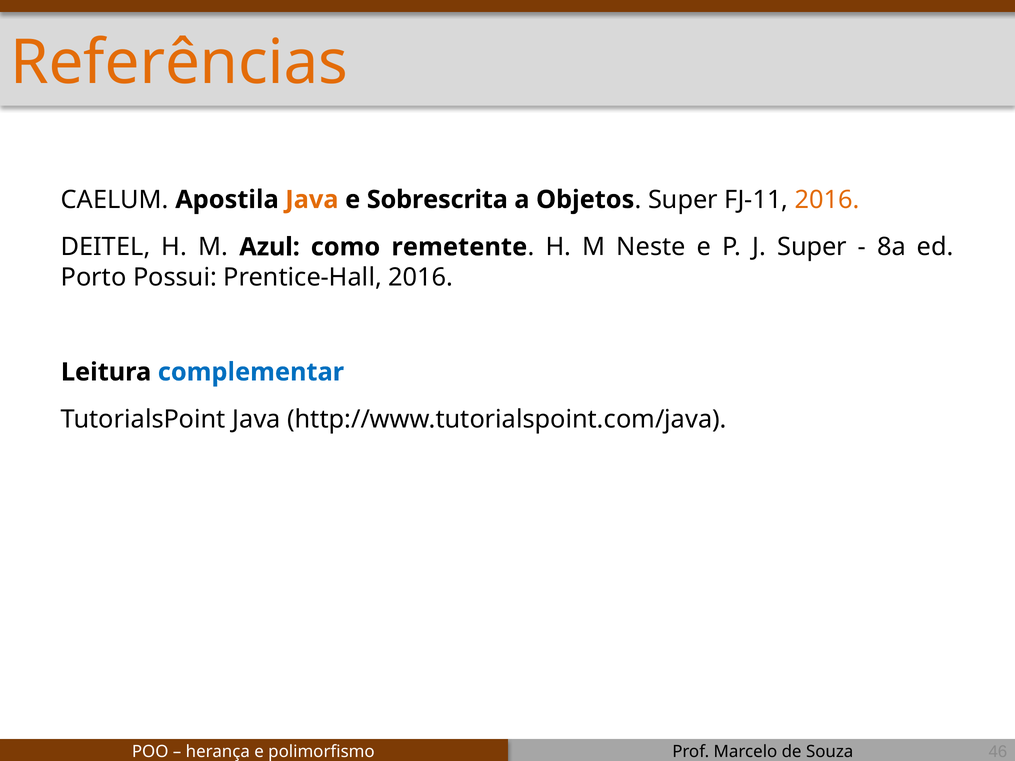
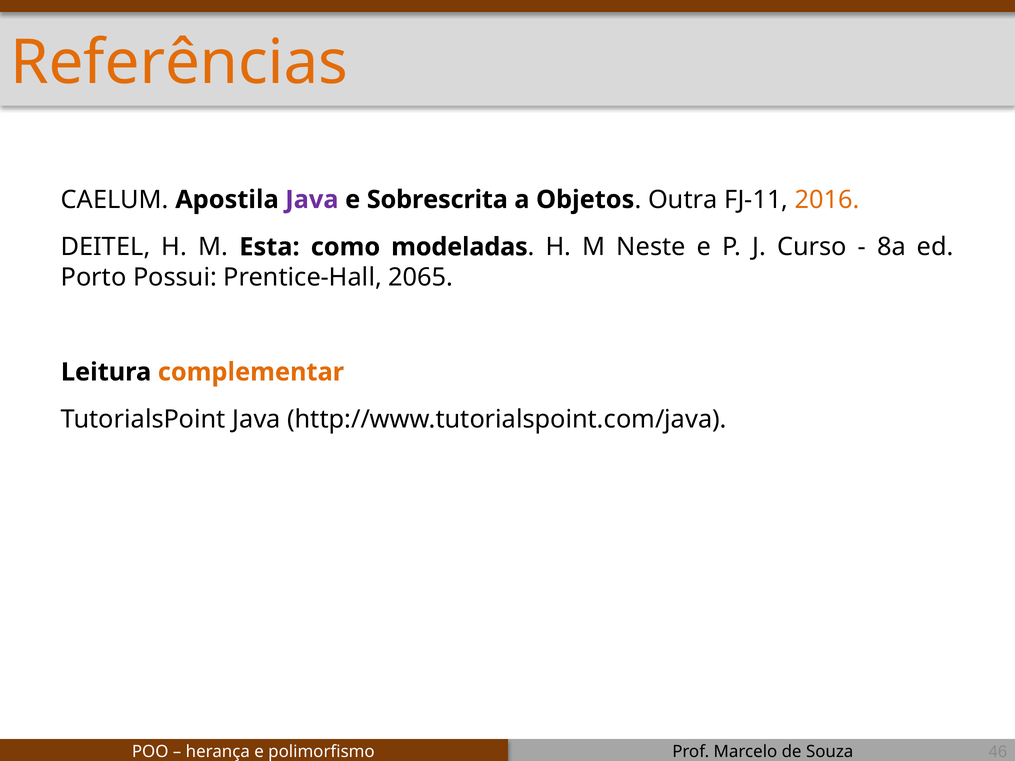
Java colour: orange -> purple (312, 200)
Super: Super -> Outra (683, 200)
Azul: Azul -> Esta (269, 247)
remetente: remetente -> modeladas (460, 247)
J Super: Super -> Curso (812, 247)
Prentice-Hall 2016: 2016 -> 2065 (421, 278)
complementar colour: blue -> orange (251, 372)
